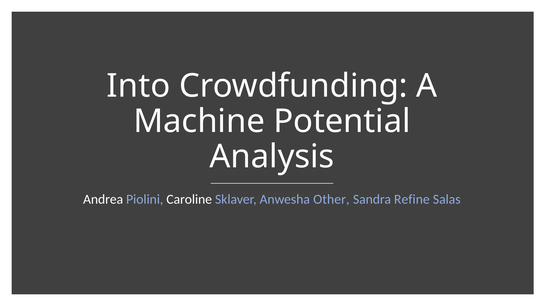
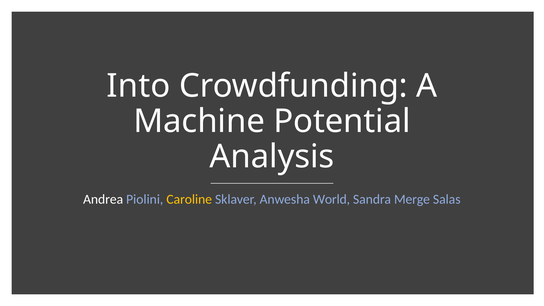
Caroline colour: white -> yellow (189, 199)
Other: Other -> World (331, 199)
Refine: Refine -> Merge (412, 199)
